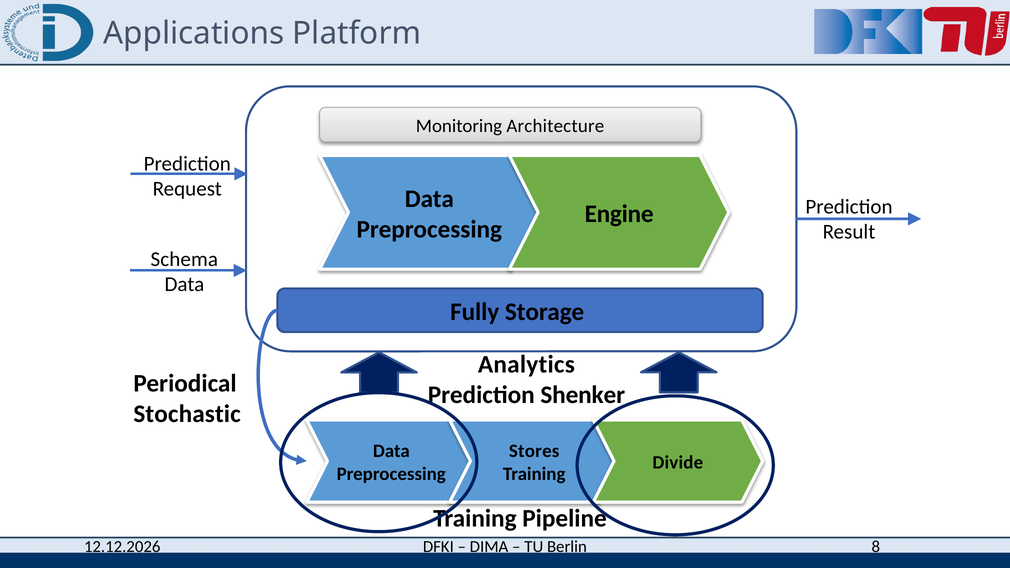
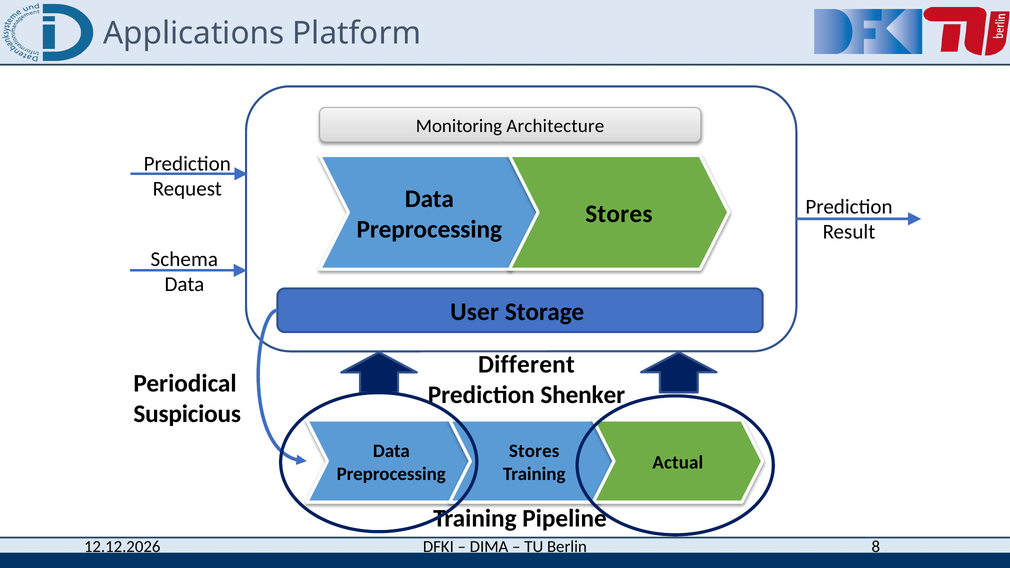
Engine: Engine -> Stores (619, 214)
Fully: Fully -> User (475, 312)
Analytics: Analytics -> Different (526, 365)
Stochastic: Stochastic -> Suspicious (187, 414)
Divide: Divide -> Actual (678, 463)
